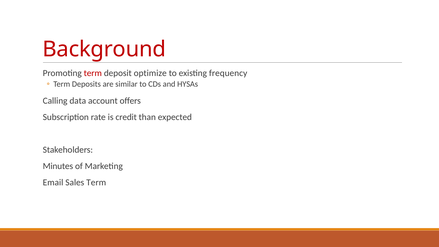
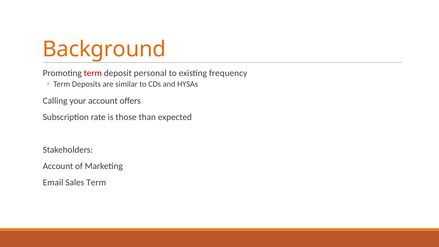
Background colour: red -> orange (104, 49)
optimize: optimize -> personal (150, 73)
data: data -> your (78, 101)
credit: credit -> those (126, 117)
Minutes: Minutes -> Account (58, 166)
